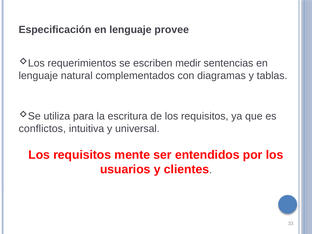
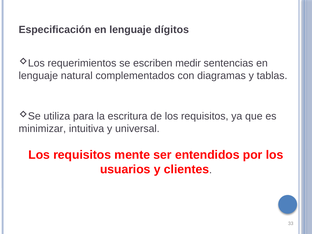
provee: provee -> dígitos (172, 30)
conflictos: conflictos -> minimizar (42, 129)
